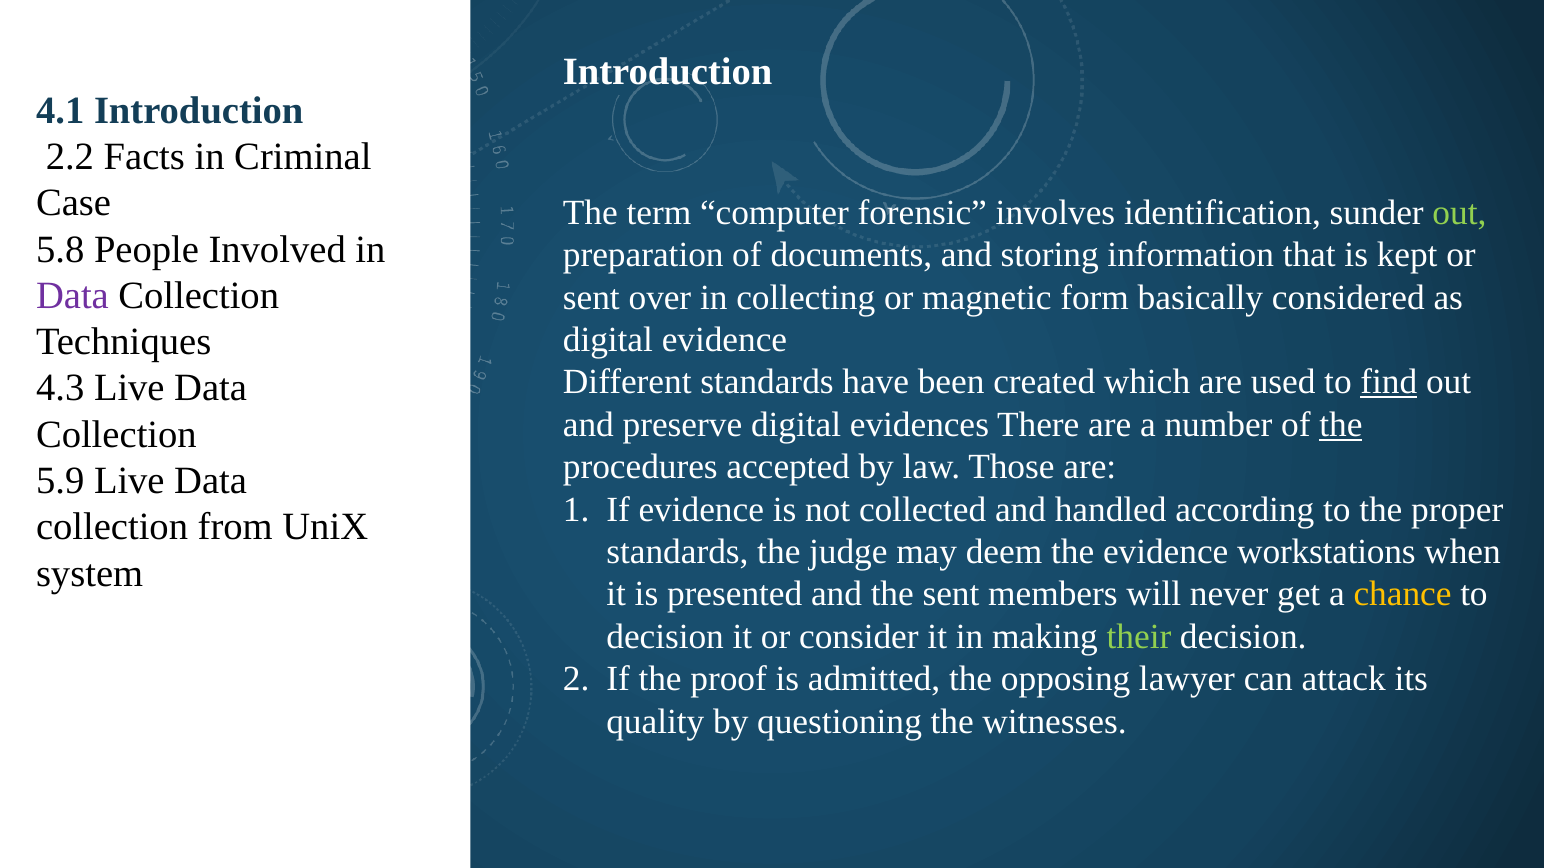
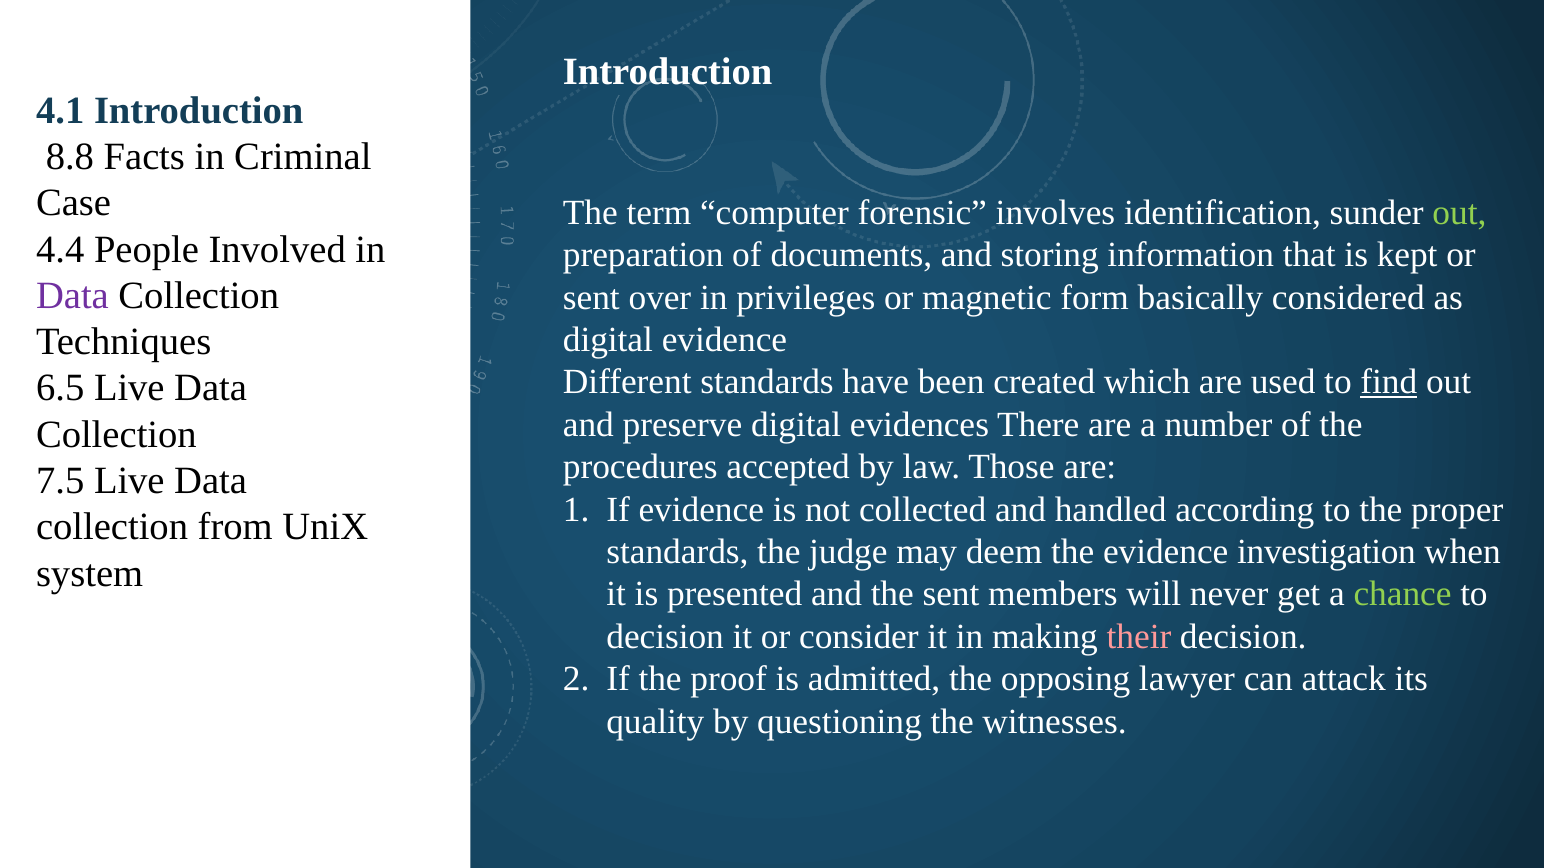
2.2: 2.2 -> 8.8 (70, 157)
5.8: 5.8 -> 4.4 (60, 249)
collecting: collecting -> privileges (806, 298)
4.3: 4.3 -> 6.5 (60, 388)
the underline: present -> none (1341, 425)
5.9: 5.9 -> 7.5 (60, 481)
workstations: workstations -> investigation (1327, 552)
chance colour: yellow -> light green (1403, 595)
their colour: light green -> pink (1139, 637)
